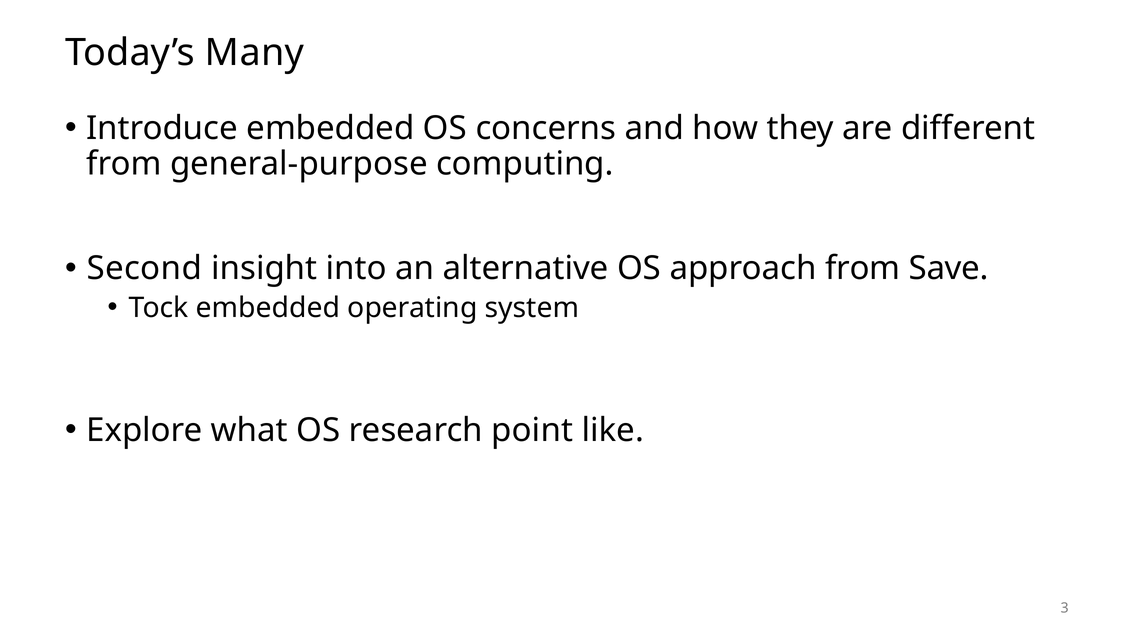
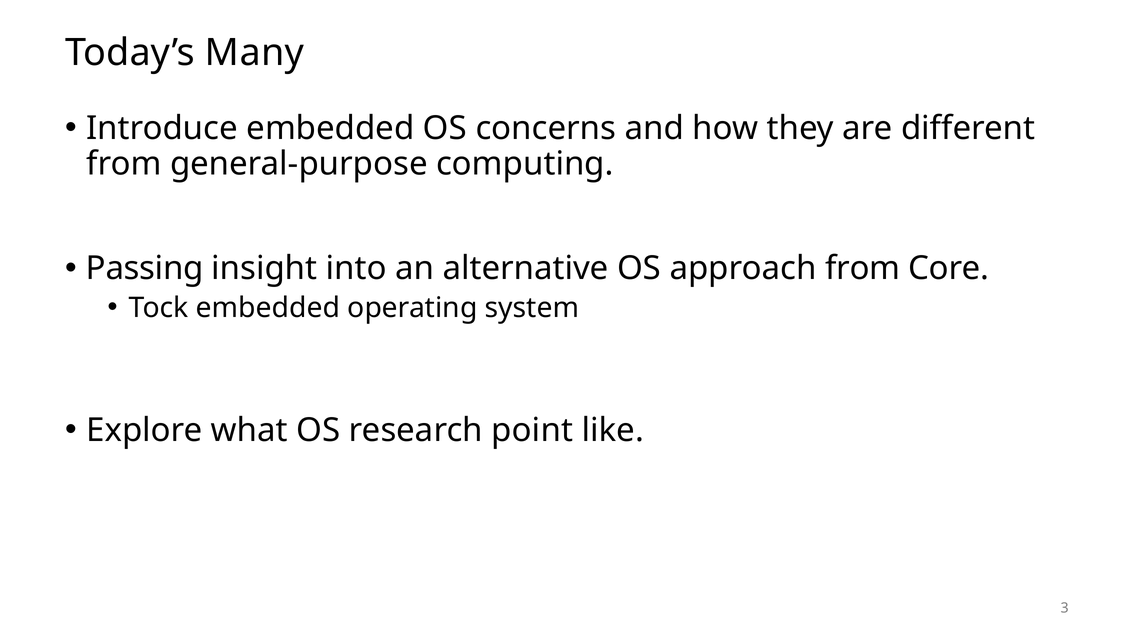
Second: Second -> Passing (145, 269)
Save: Save -> Core (949, 269)
